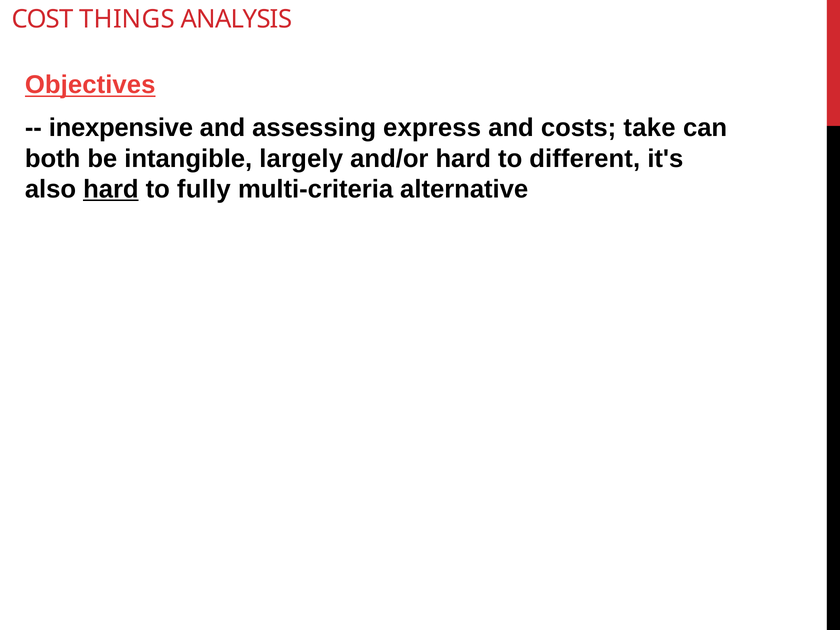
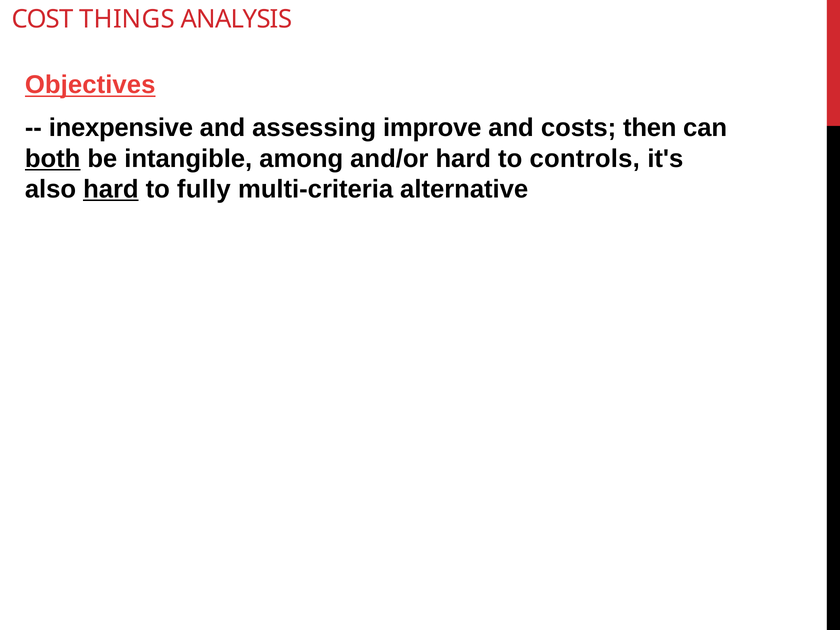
express: express -> improve (432, 128)
take: take -> then (650, 128)
both underline: none -> present (53, 159)
largely: largely -> among (301, 159)
different: different -> controls (585, 159)
